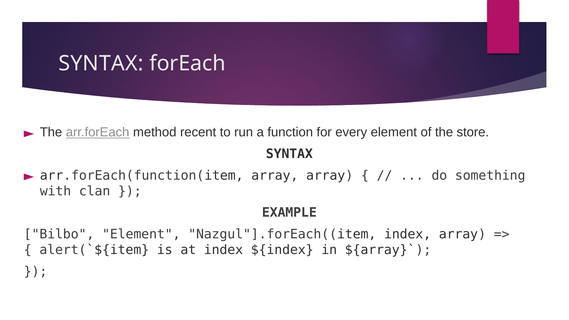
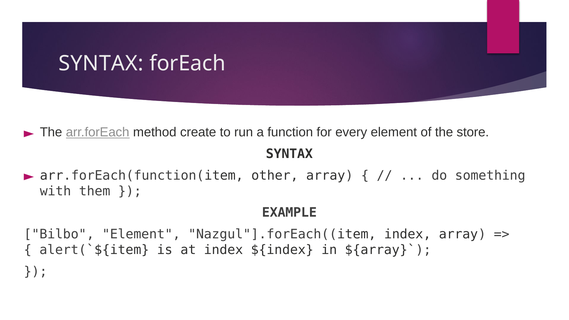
recent: recent -> create (198, 132)
arr.forEach(function(item array: array -> other (275, 176)
clan: clan -> them (95, 191)
